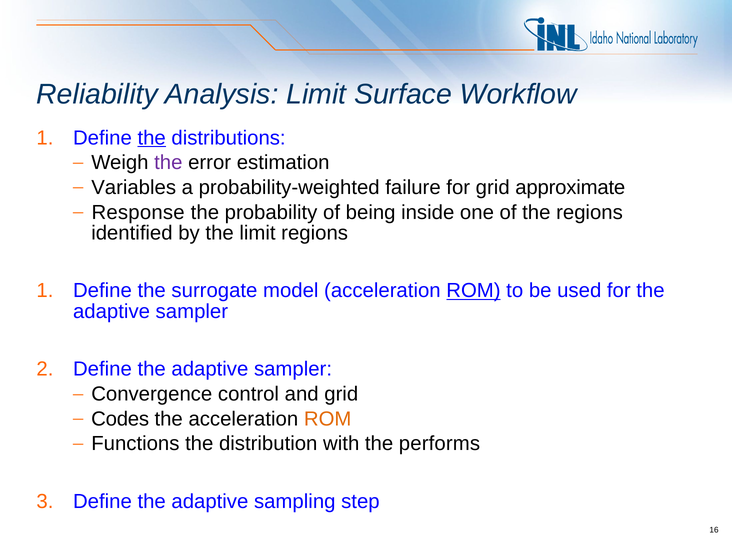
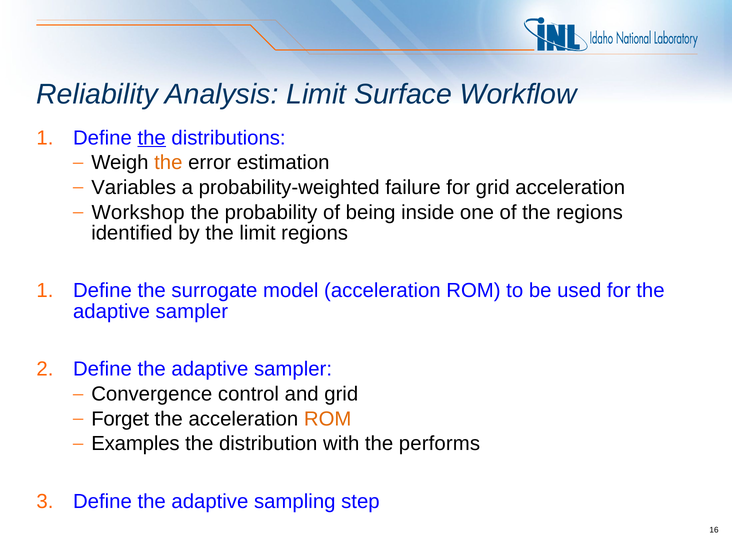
the colour: purple -> orange (168, 163)
grid approximate: approximate -> acceleration (570, 187)
Response: Response -> Workshop (138, 212)
ROM underline: present -> none (473, 291)
Codes: Codes -> Forget (120, 419)
Functions: Functions -> Examples (135, 444)
